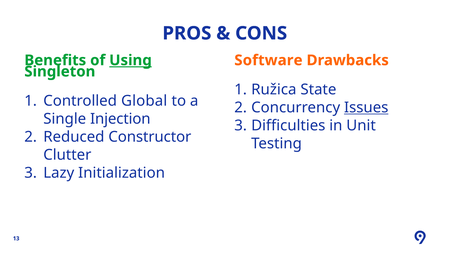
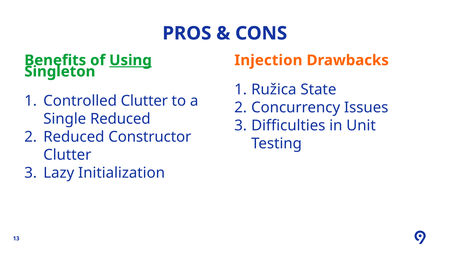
Software: Software -> Injection (268, 60)
Controlled Global: Global -> Clutter (144, 101)
Issues underline: present -> none (366, 108)
Single Injection: Injection -> Reduced (120, 119)
